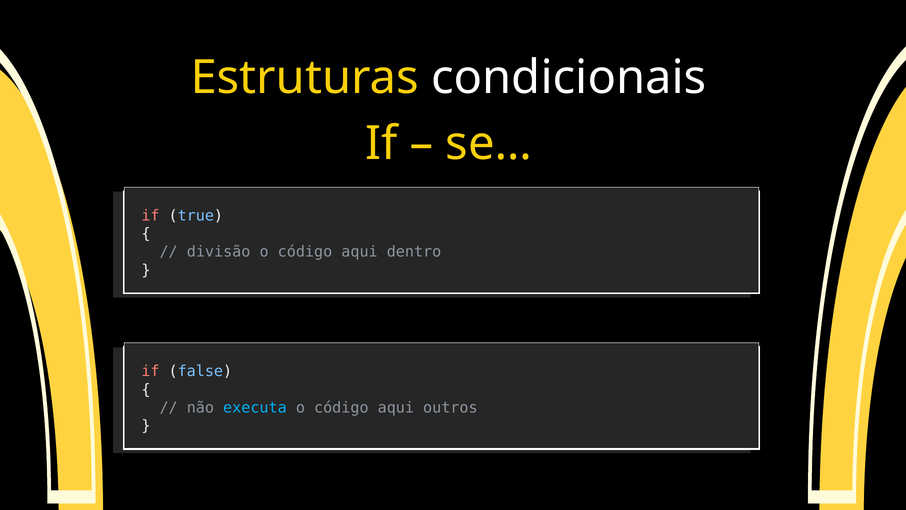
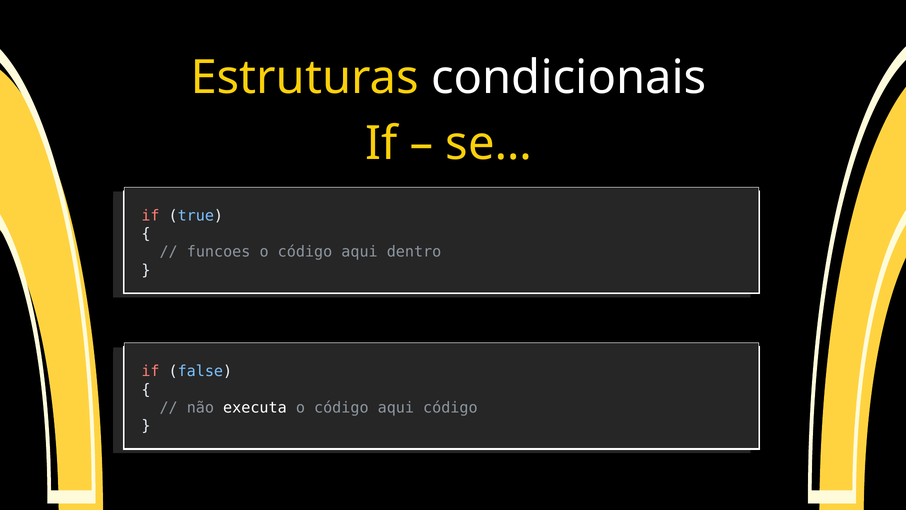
divisão: divisão -> funcoes (219, 252)
executa colour: light blue -> white (255, 407)
aqui outros: outros -> código (450, 407)
